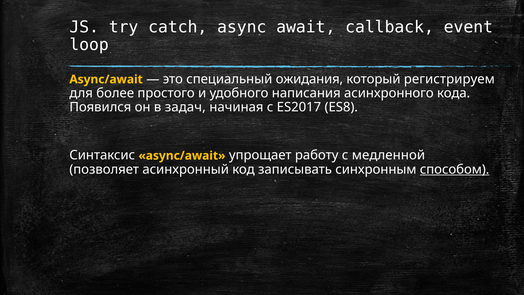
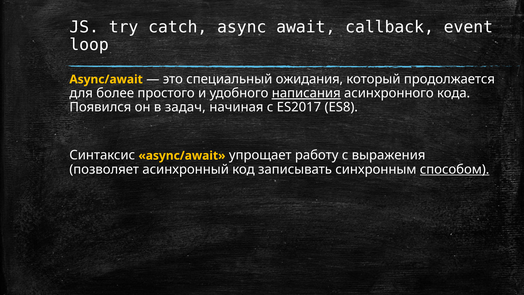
регистрируем: регистрируем -> продолжается (449, 79)
написания underline: none -> present (306, 93)
медленной: медленной -> выражения (389, 155)
